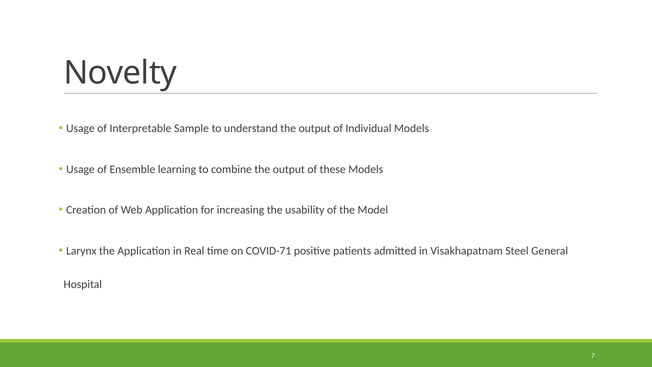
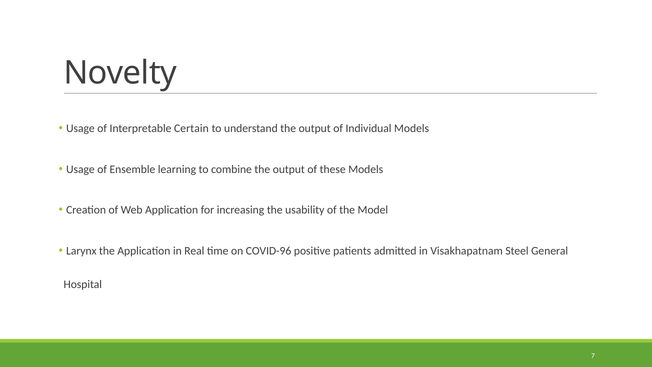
Sample: Sample -> Certain (191, 128)
COVID-71: COVID-71 -> COVID-96 (269, 251)
